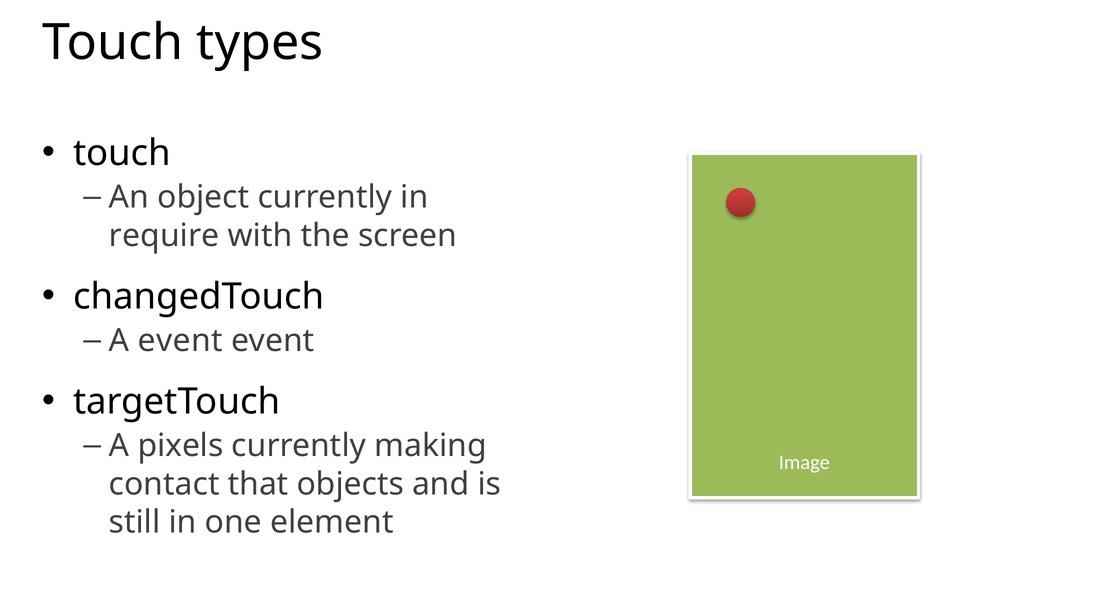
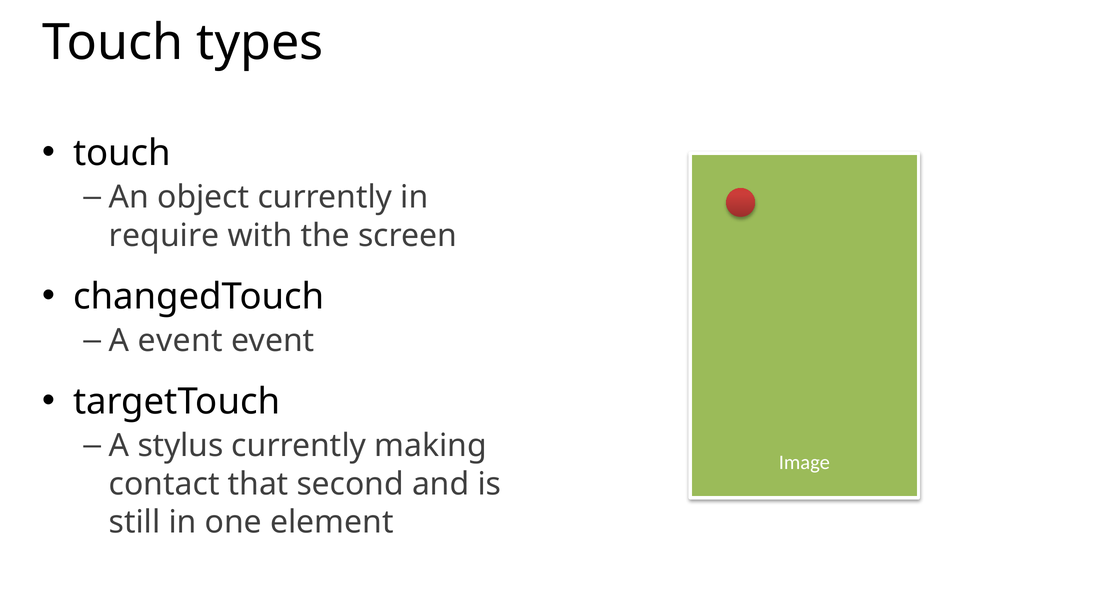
pixels: pixels -> stylus (180, 446)
objects: objects -> second (350, 484)
